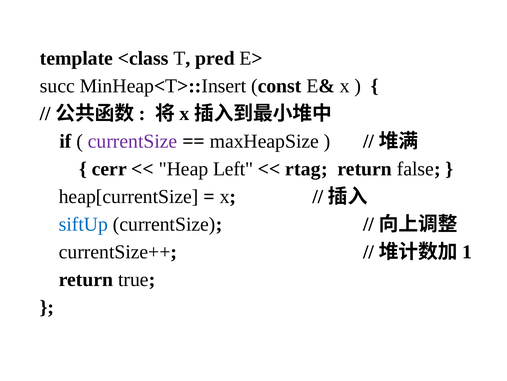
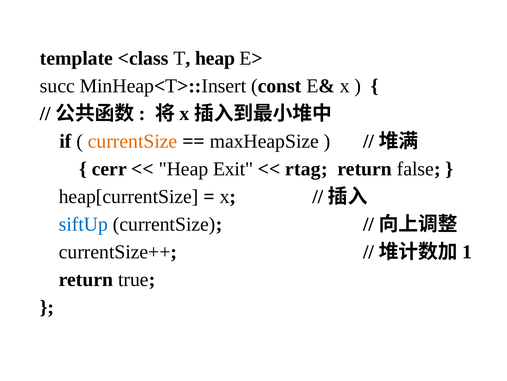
T pred: pred -> heap (215, 58)
currentSize colour: purple -> orange (133, 141)
Left: Left -> Exit (233, 169)
